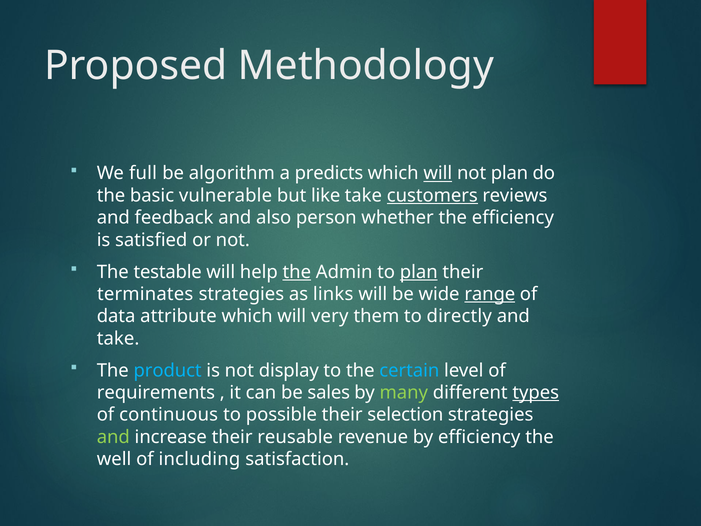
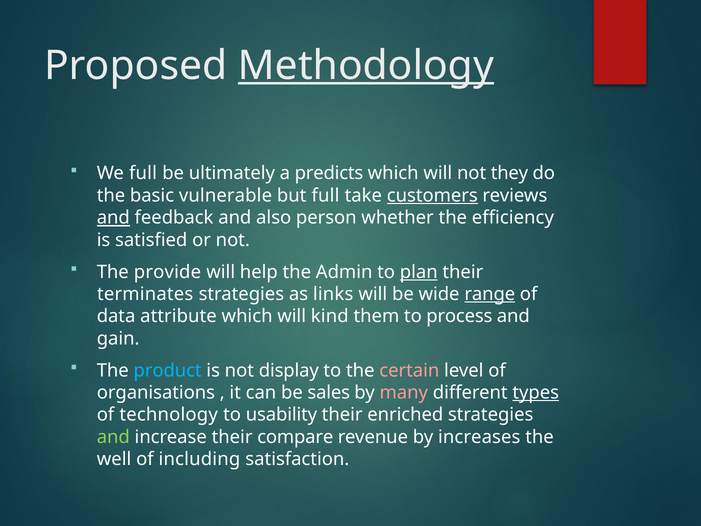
Methodology underline: none -> present (366, 66)
algorithm: algorithm -> ultimately (232, 173)
will underline: present -> none (438, 173)
not plan: plan -> they (509, 173)
but like: like -> full (325, 195)
and underline: none -> present (113, 218)
testable: testable -> provide (167, 272)
the underline: present -> none (297, 272)
very: very -> kind (330, 316)
directly: directly -> process (459, 316)
take: take -> gain (118, 338)
certain colour: light blue -> pink (409, 370)
requirements: requirements -> organisations (156, 392)
many colour: light green -> pink (404, 392)
continuous: continuous -> technology (169, 415)
possible: possible -> usability (281, 415)
selection: selection -> enriched (405, 415)
reusable: reusable -> compare (295, 437)
by efficiency: efficiency -> increases (479, 437)
